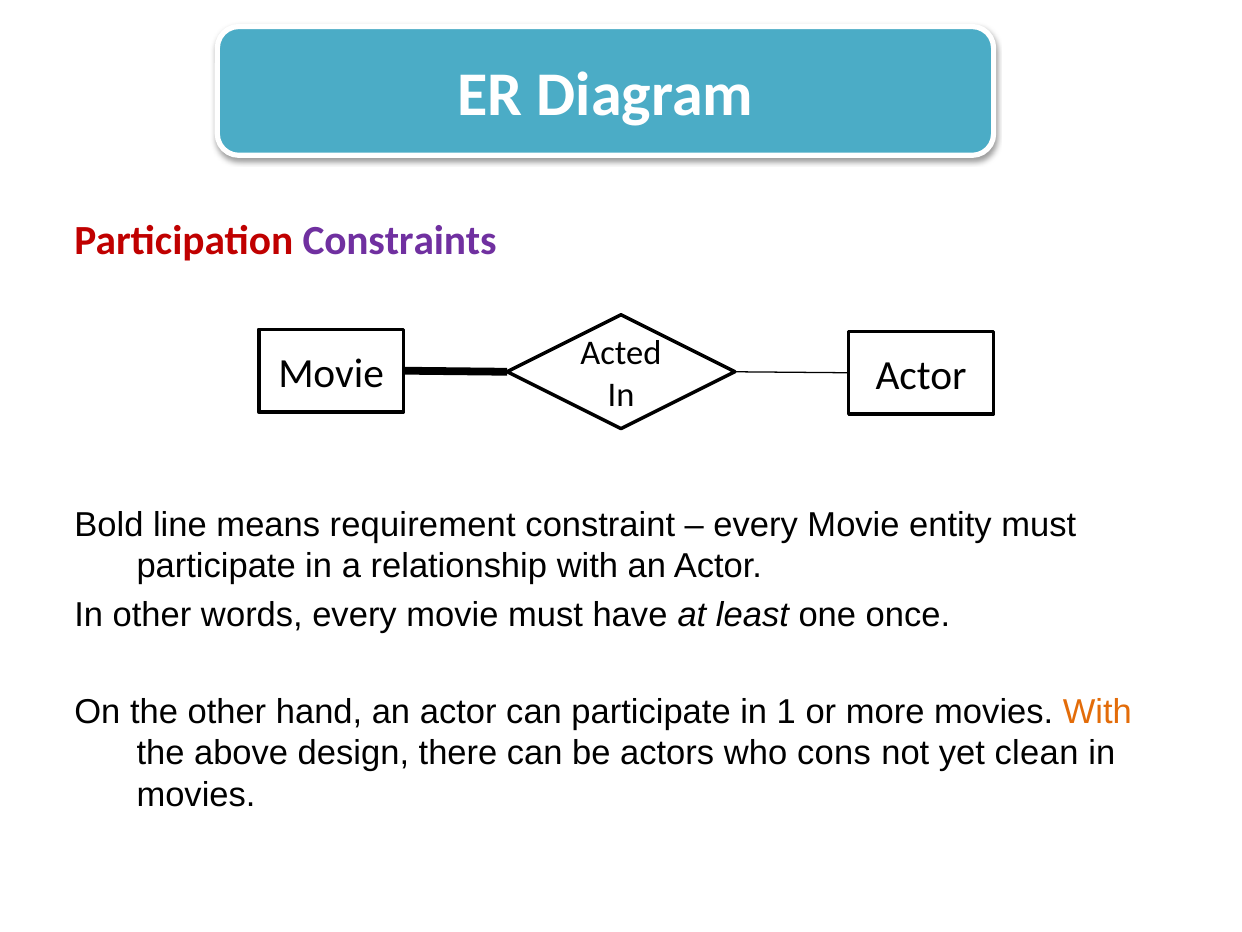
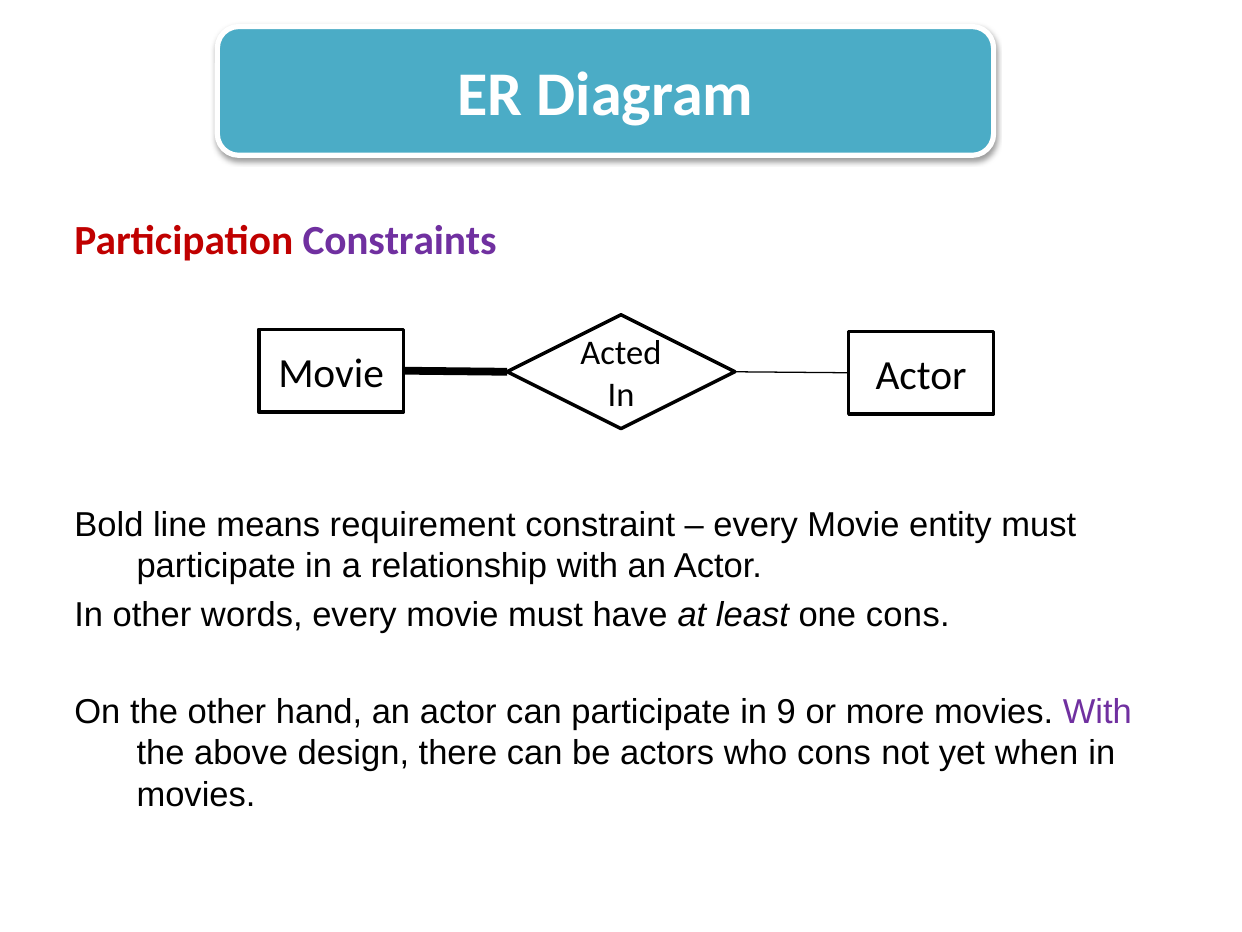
one once: once -> cons (908, 615)
1: 1 -> 9 (786, 711)
With colour: orange -> purple (1097, 711)
clean: clean -> when (1037, 753)
